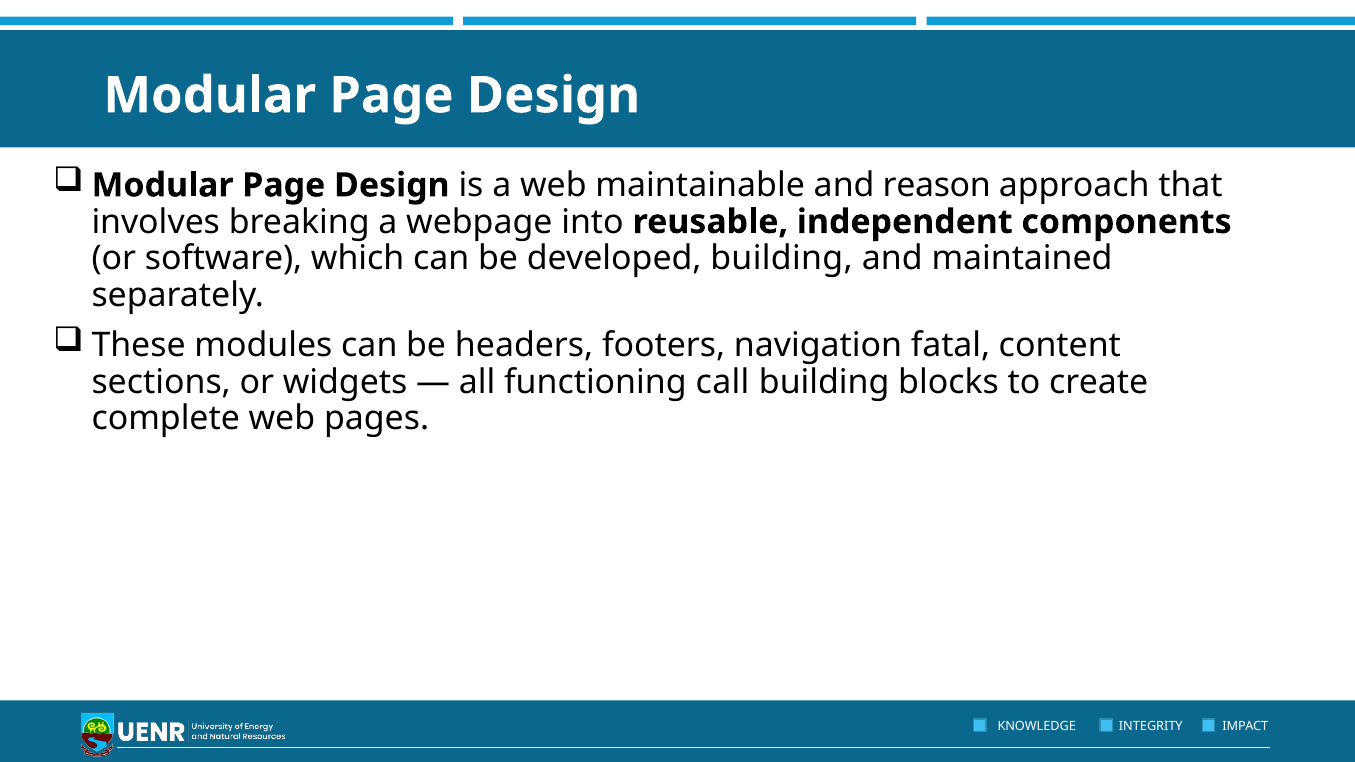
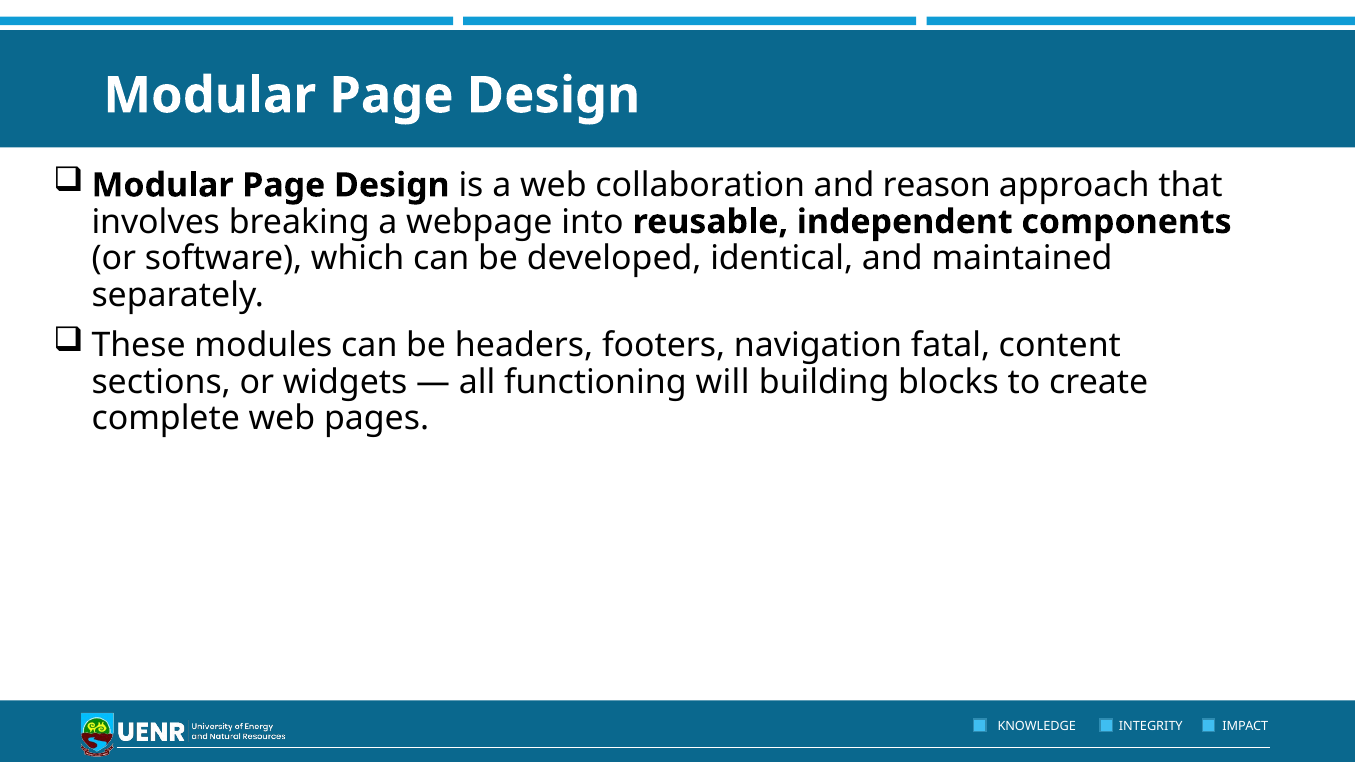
maintainable: maintainable -> collaboration (700, 185)
developed building: building -> identical (782, 258)
call: call -> will (723, 382)
